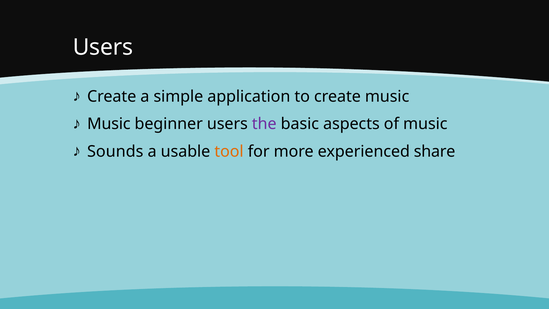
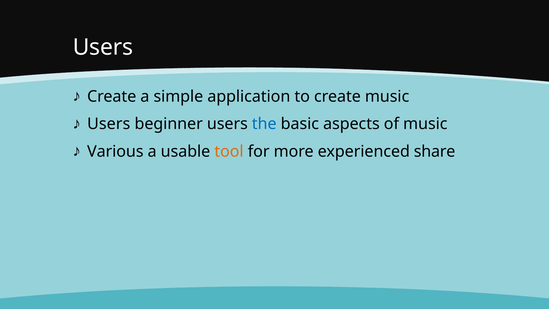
Music: Music -> Users (109, 124)
the colour: purple -> blue (264, 124)
Sounds: Sounds -> Various (115, 152)
